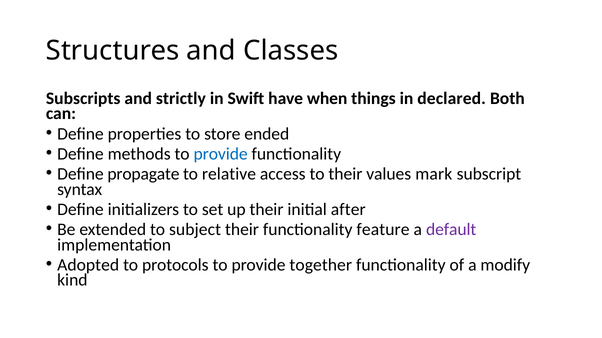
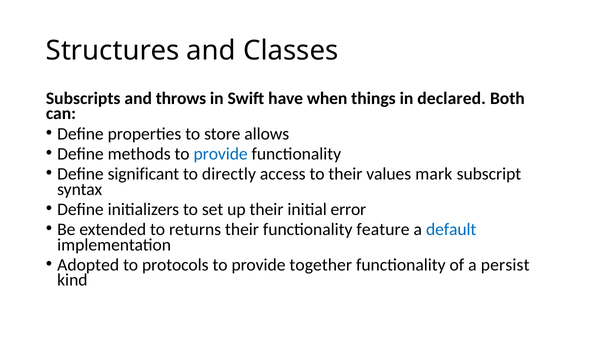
strictly: strictly -> throws (181, 99)
ended: ended -> allows (267, 134)
propagate: propagate -> significant (143, 175)
relative: relative -> directly (229, 175)
after: after -> error (348, 210)
subject: subject -> returns (195, 230)
default colour: purple -> blue (451, 230)
modify: modify -> persist (505, 265)
